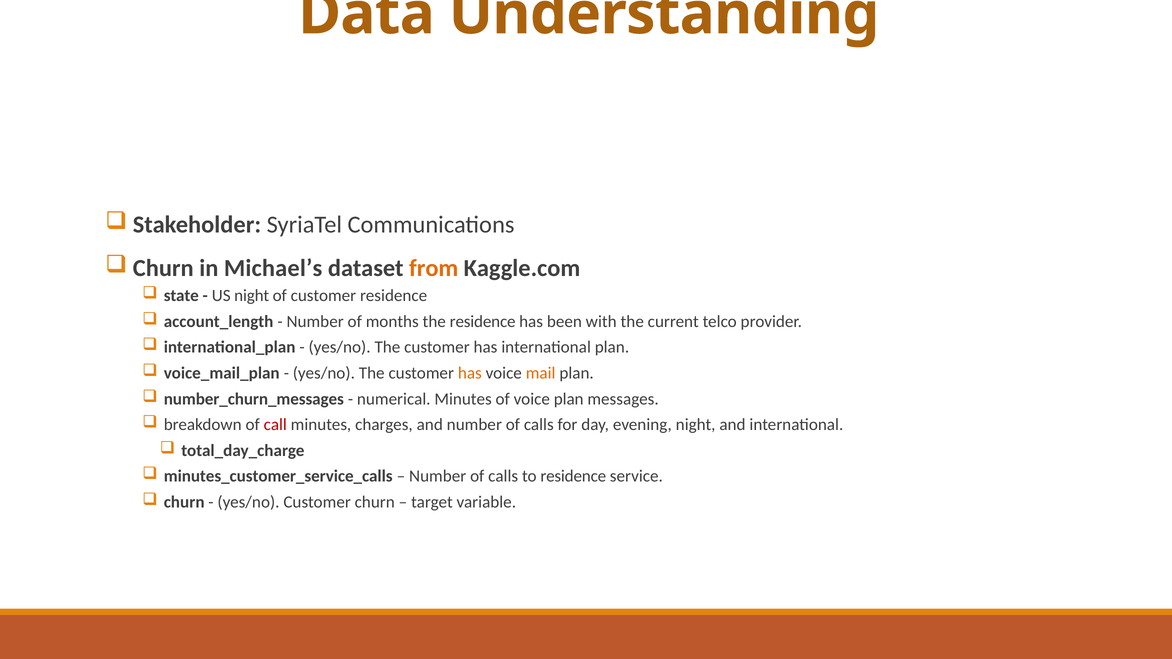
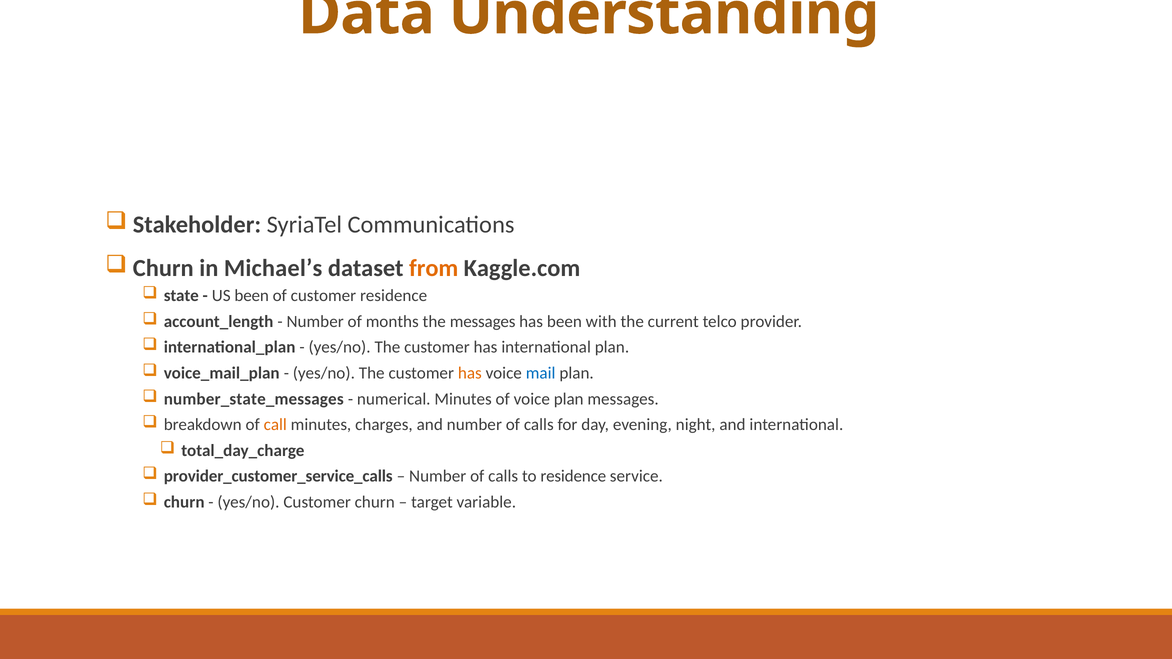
US night: night -> been (252, 296)
the residence: residence -> messages (483, 322)
mail colour: orange -> blue (541, 373)
number_churn_messages: number_churn_messages -> number_state_messages (254, 399)
call colour: red -> orange (275, 425)
minutes_customer_service_calls: minutes_customer_service_calls -> provider_customer_service_calls (278, 477)
